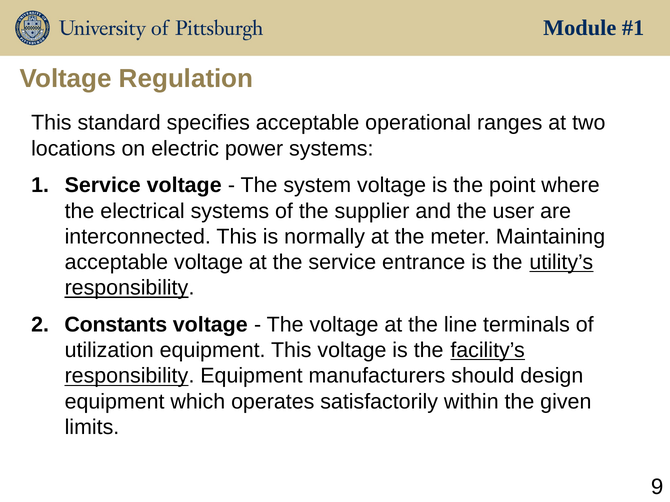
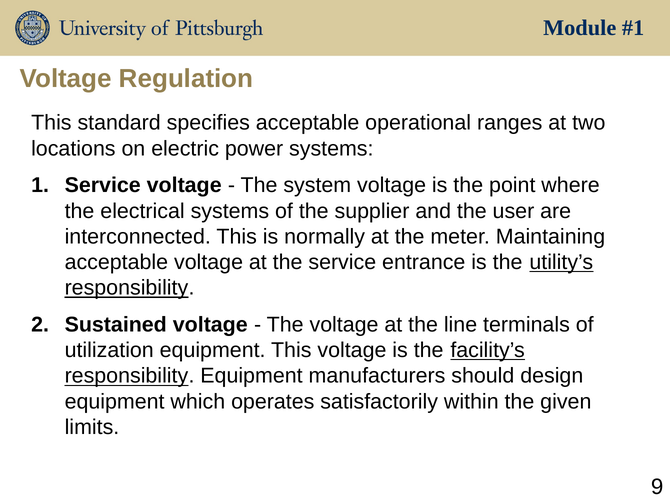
Constants: Constants -> Sustained (116, 325)
